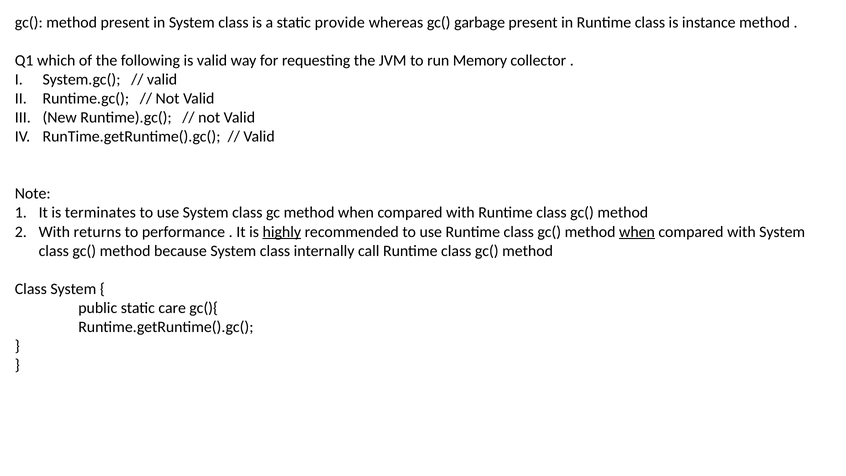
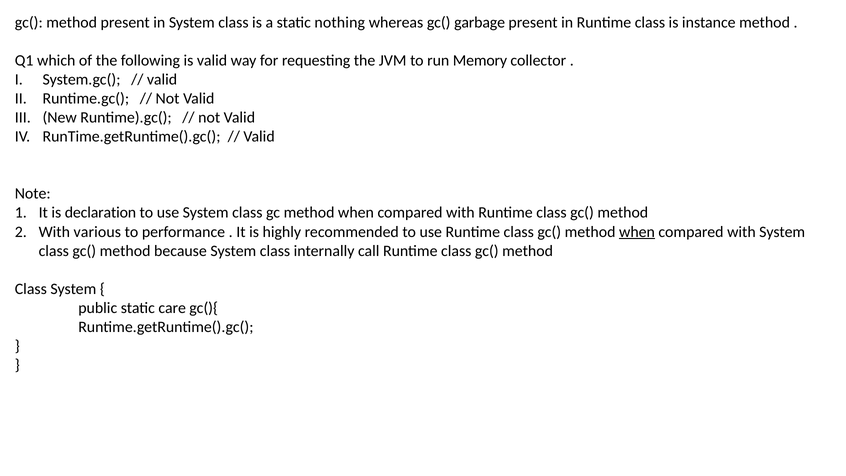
provide: provide -> nothing (340, 22)
terminates: terminates -> declaration (101, 213)
returns: returns -> various (97, 232)
highly underline: present -> none (282, 232)
